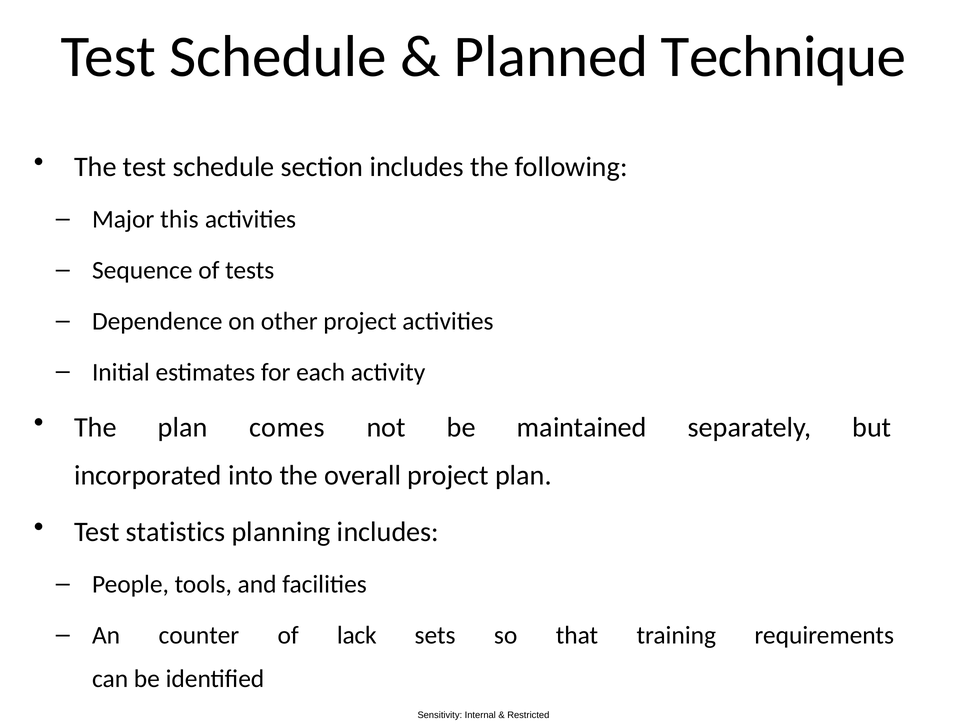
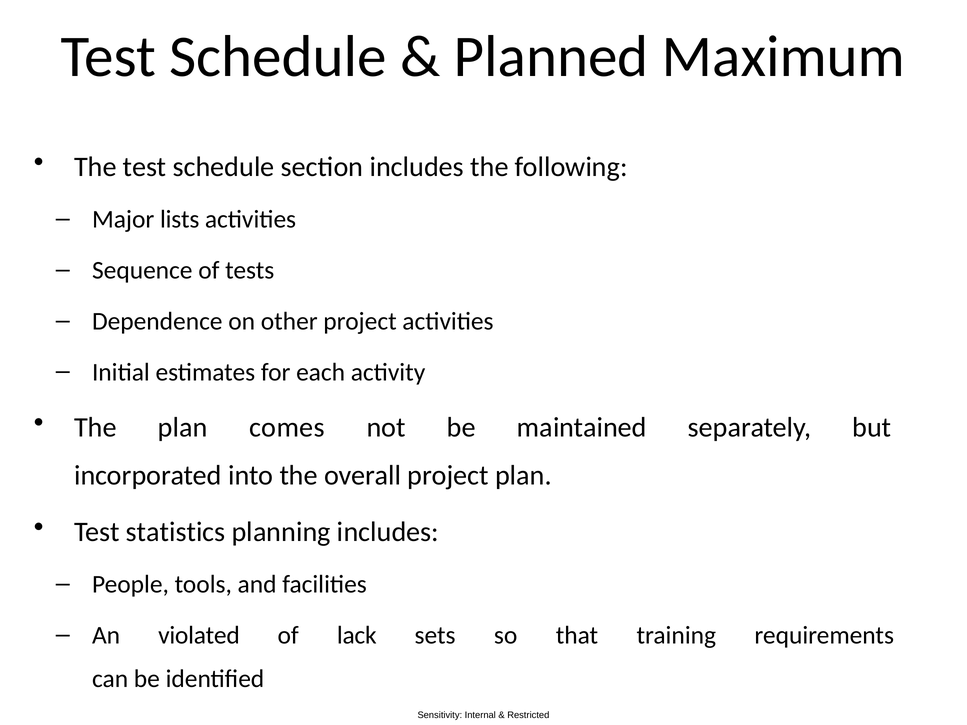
Technique: Technique -> Maximum (783, 57)
this: this -> lists (180, 219)
counter: counter -> violated (199, 636)
